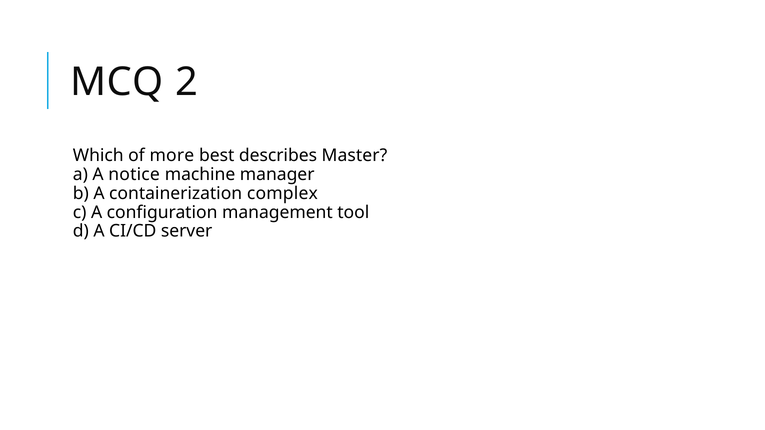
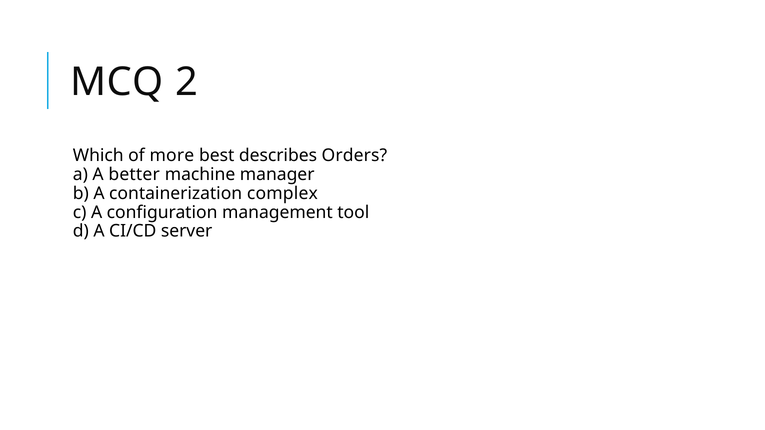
Master: Master -> Orders (354, 156)
notice: notice -> better (134, 175)
